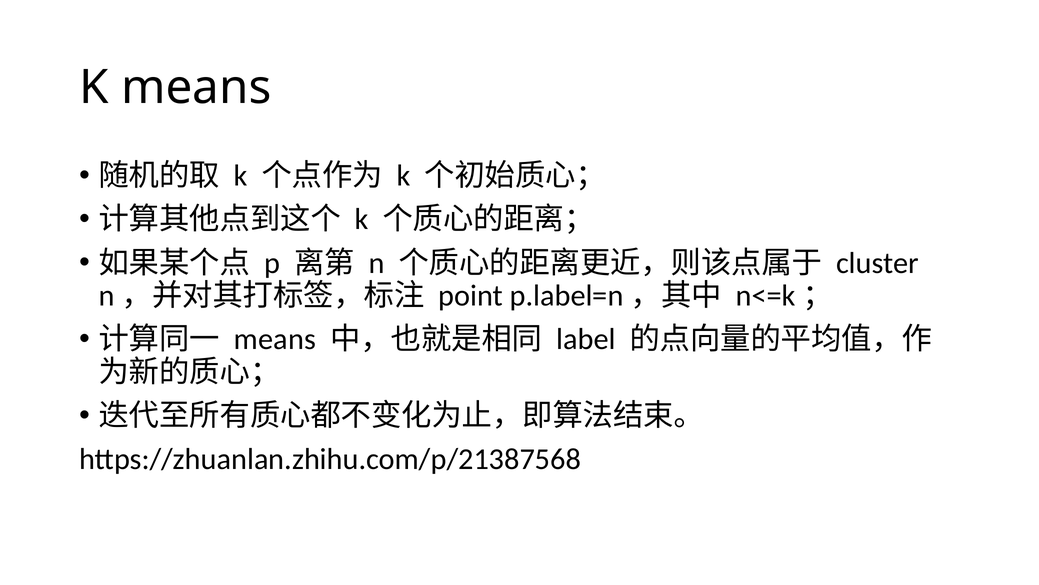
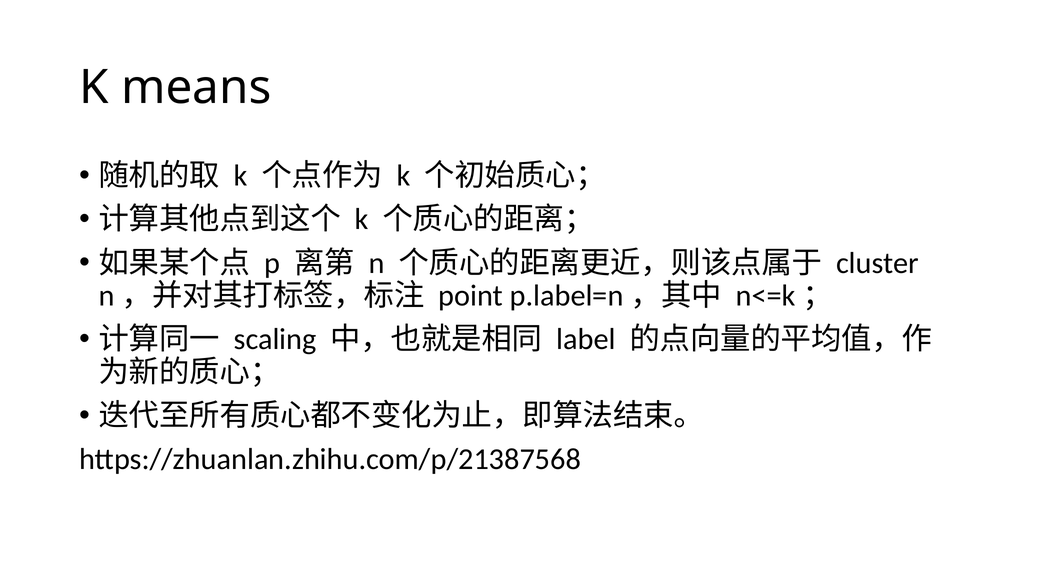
means: means -> scaling (275, 339)
